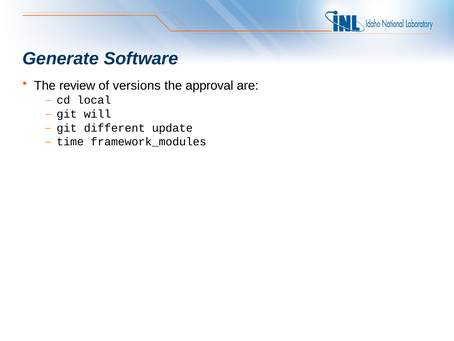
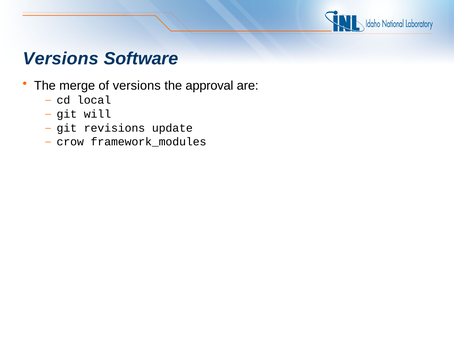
Generate: Generate -> Versions (61, 58)
review: review -> merge (77, 86)
different: different -> revisions (114, 128)
time: time -> crow (70, 142)
